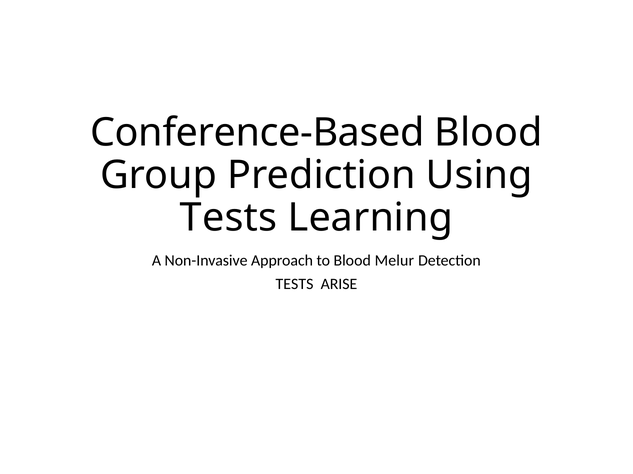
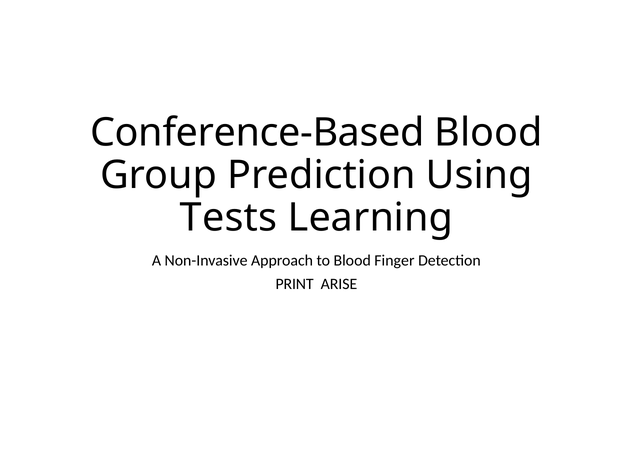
Melur: Melur -> Finger (394, 261)
TESTS: TESTS -> PRINT (295, 285)
